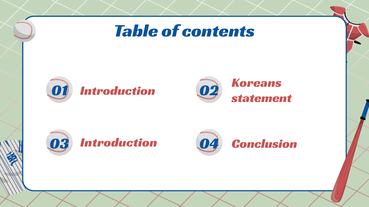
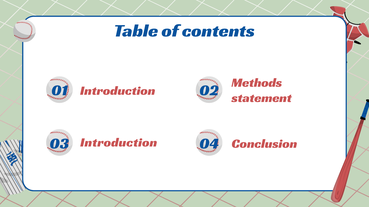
Koreans: Koreans -> Methods (257, 83)
